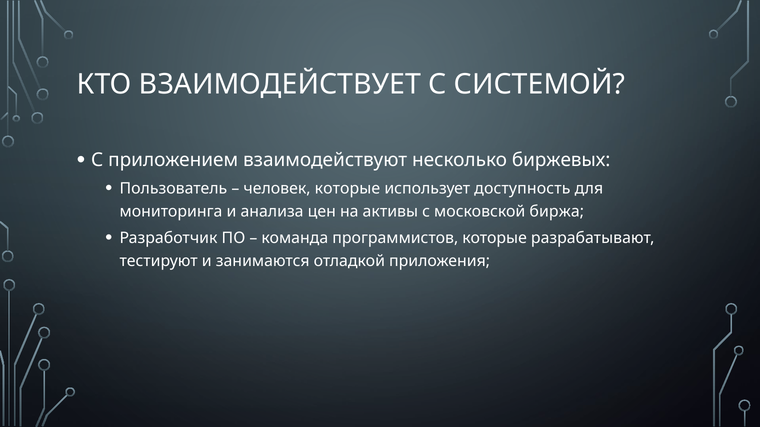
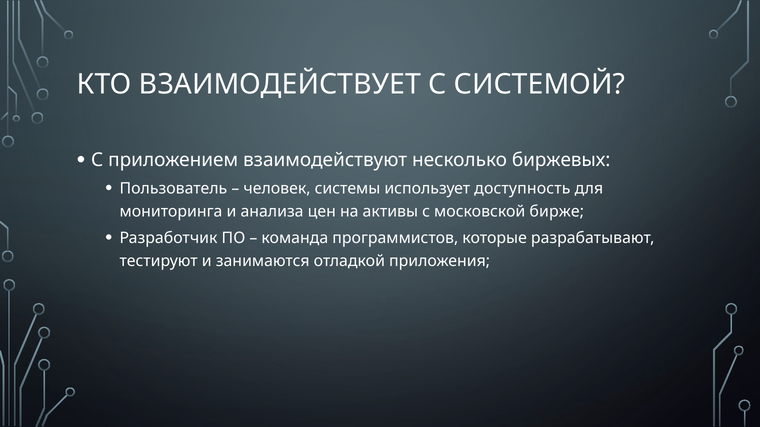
человек которые: которые -> системы (347, 189)
биржа: биржа -> бирже (557, 212)
